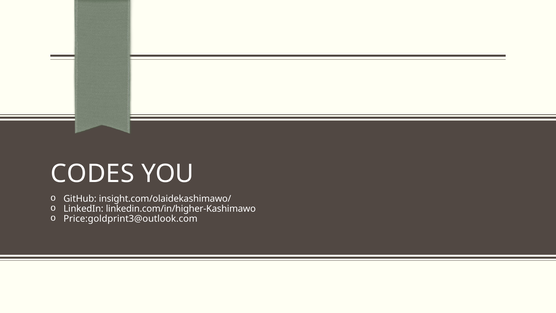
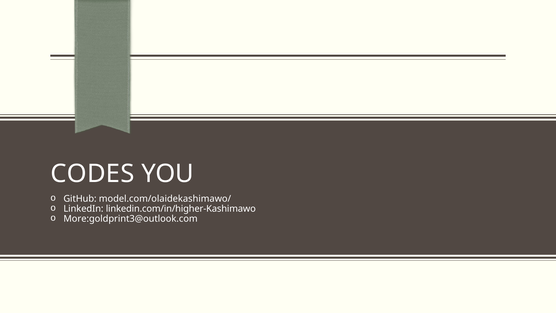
insight.com/olaidekashimawo/: insight.com/olaidekashimawo/ -> model.com/olaidekashimawo/ (165, 199)
Price:goldprint3@outlook.com: Price:goldprint3@outlook.com -> More:goldprint3@outlook.com (131, 219)
